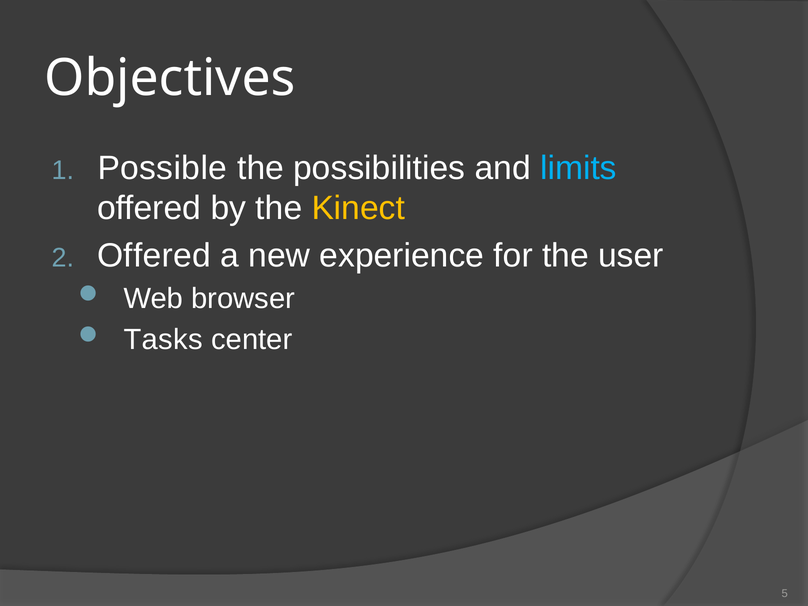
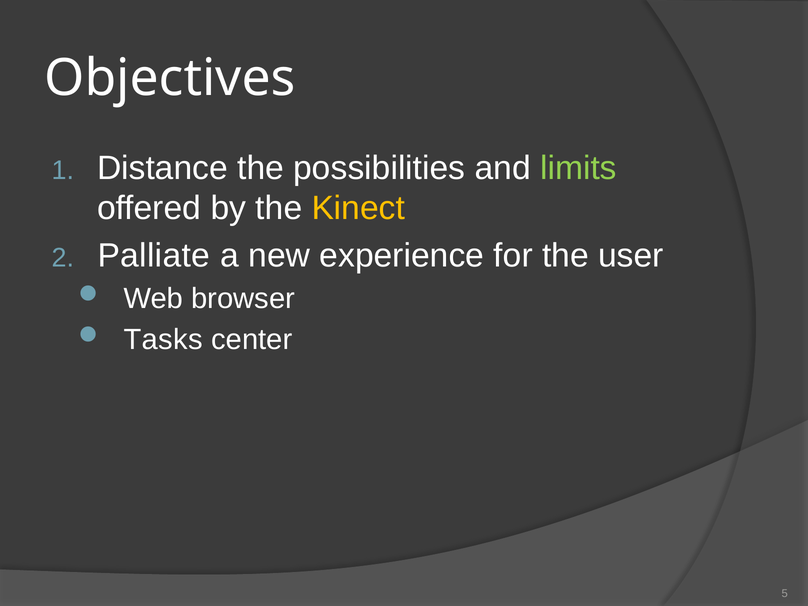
Possible: Possible -> Distance (162, 168)
limits colour: light blue -> light green (578, 168)
Offered: Offered -> Palliate (154, 255)
